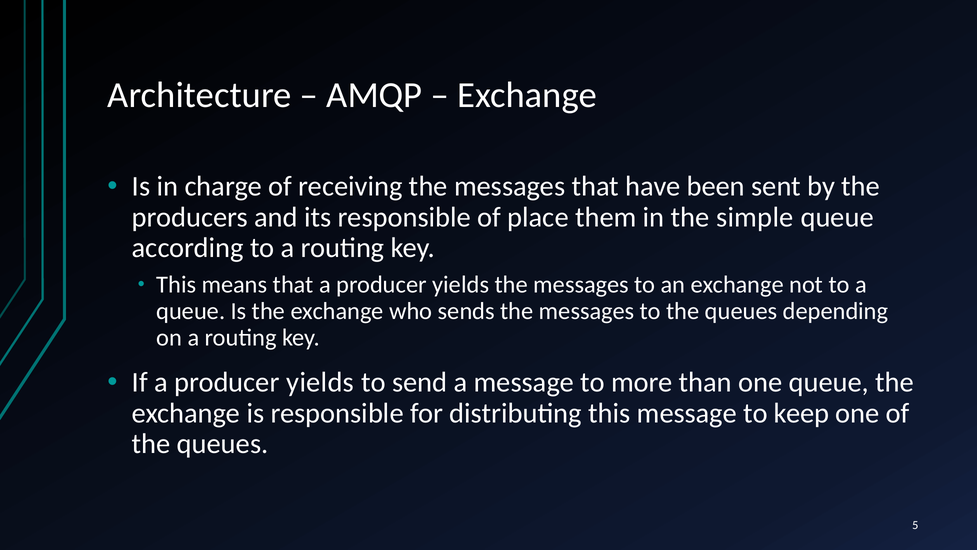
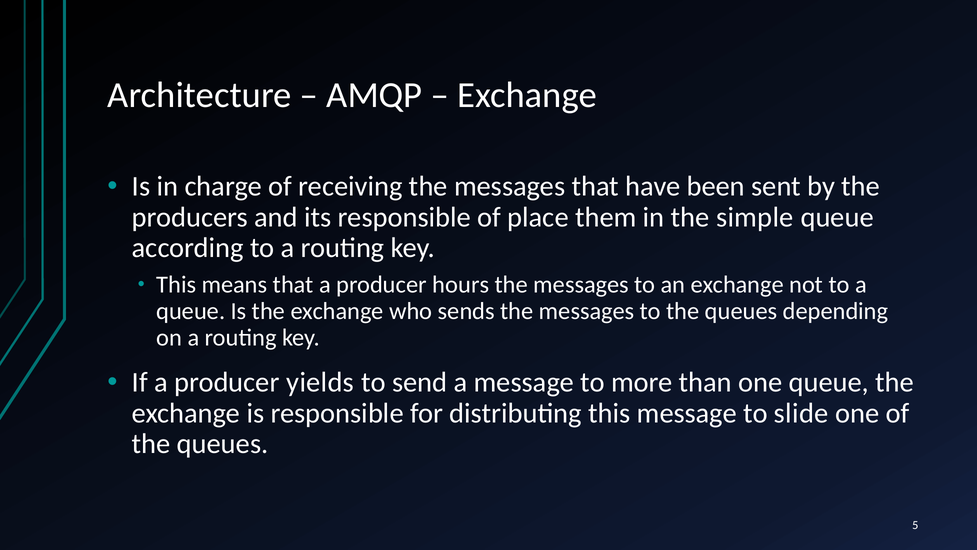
that a producer yields: yields -> hours (461, 285)
keep: keep -> slide (801, 413)
